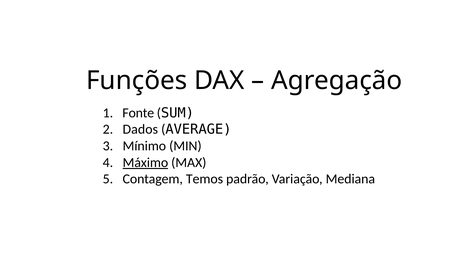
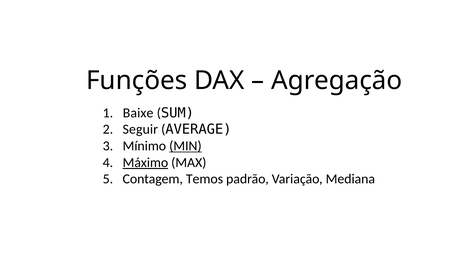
Fonte: Fonte -> Baixe (138, 113)
Dados: Dados -> Seguir (140, 129)
MIN underline: none -> present (185, 146)
